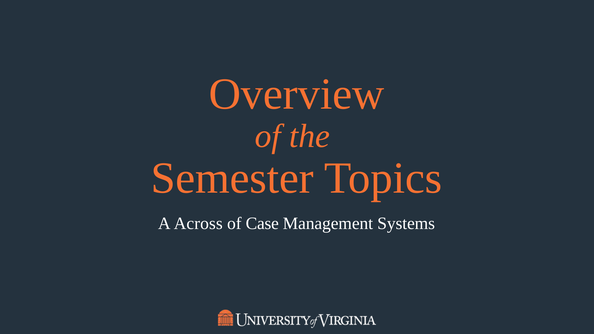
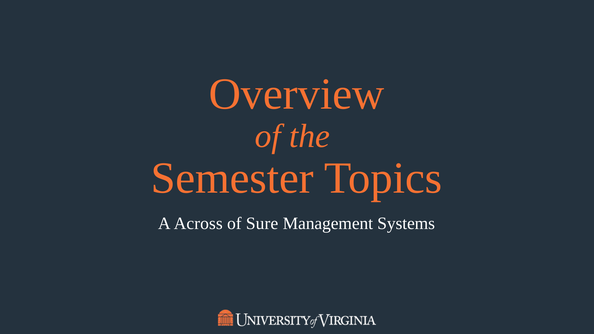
Case: Case -> Sure (262, 224)
